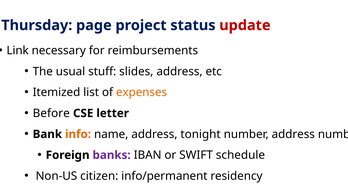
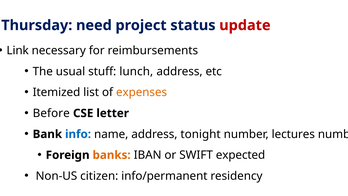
page: page -> need (94, 25)
slides: slides -> lunch (136, 71)
info colour: orange -> blue (78, 134)
number address: address -> lectures (293, 134)
banks colour: purple -> orange (112, 155)
schedule: schedule -> expected (241, 155)
